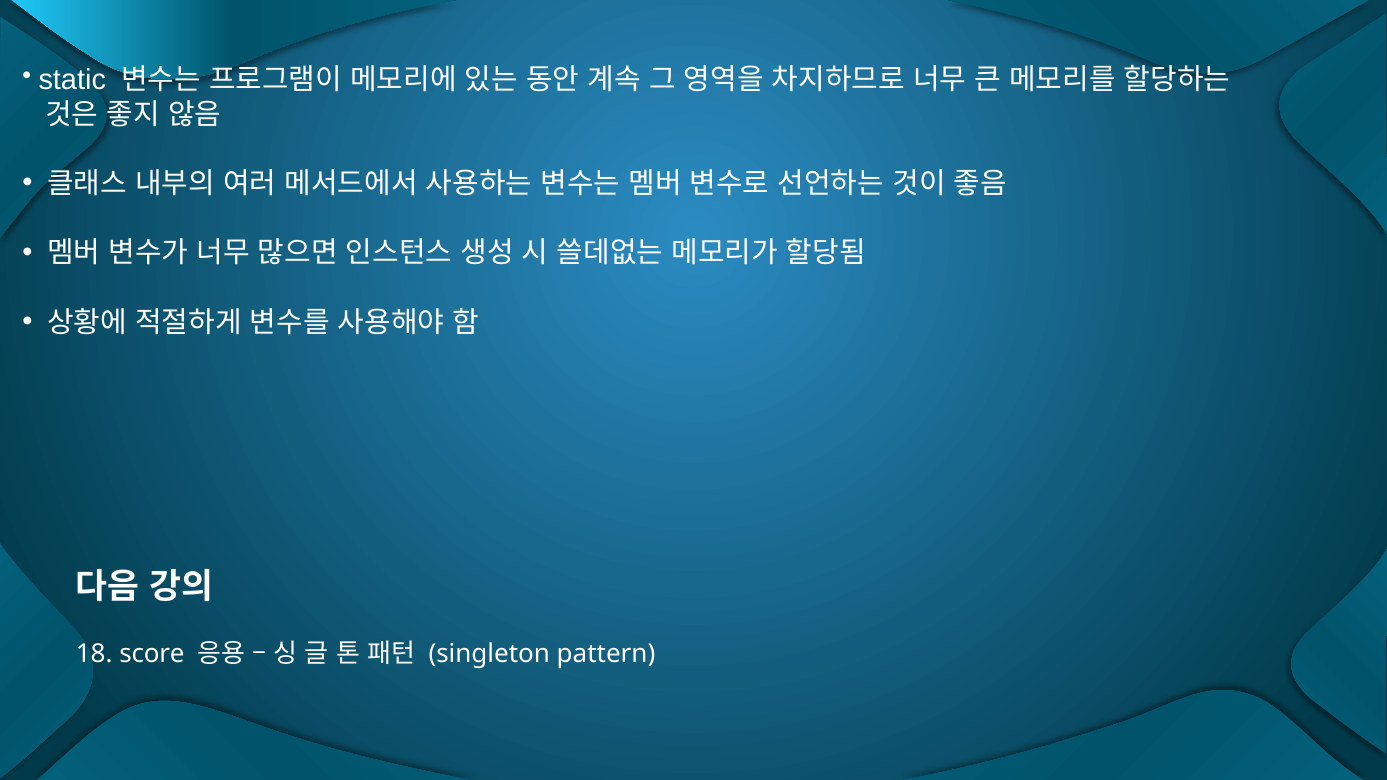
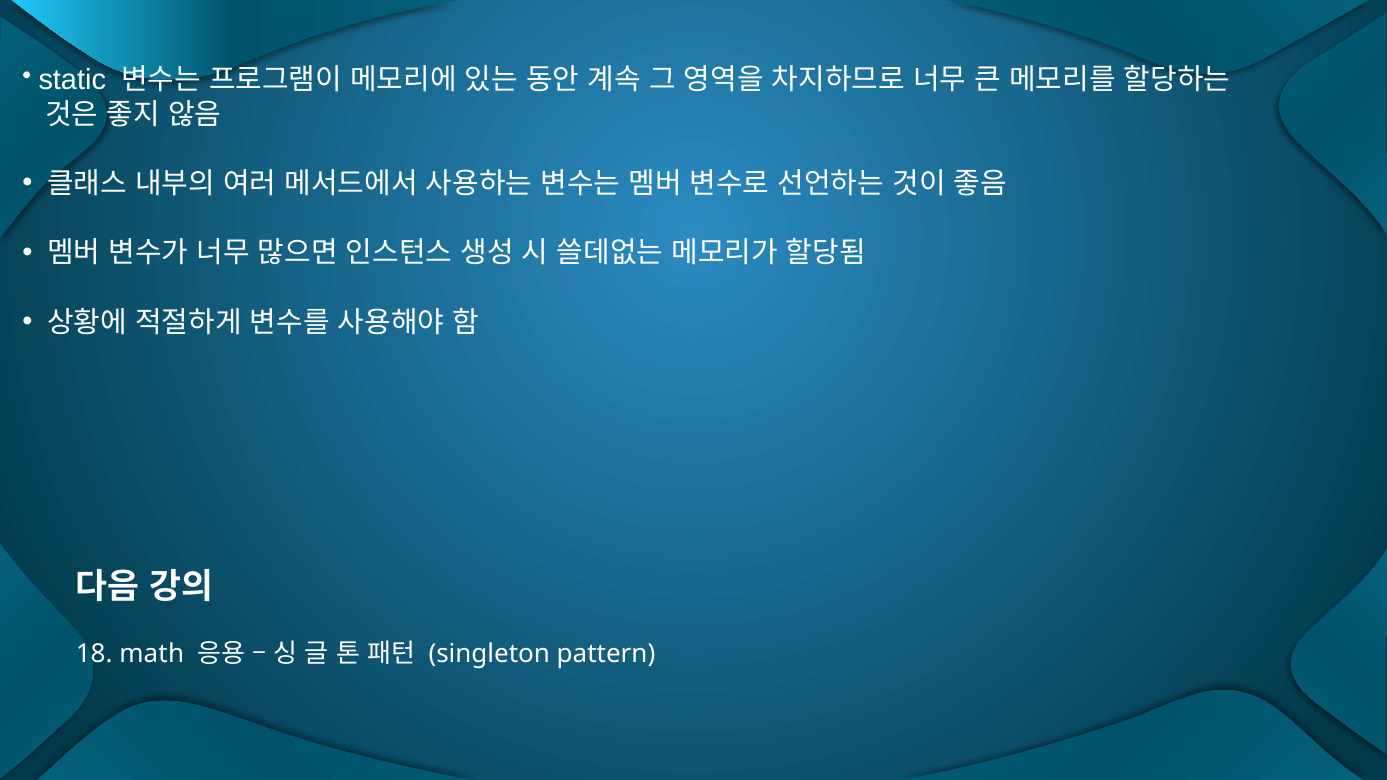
score: score -> math (152, 654)
